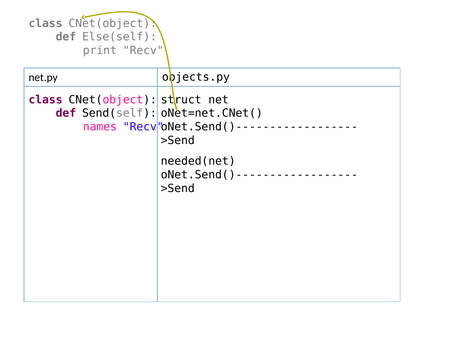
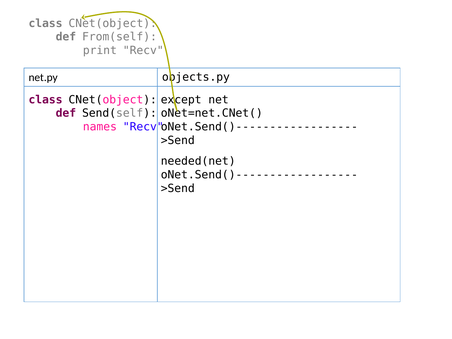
Else(self: Else(self -> From(self (119, 37)
struct: struct -> except (181, 100)
